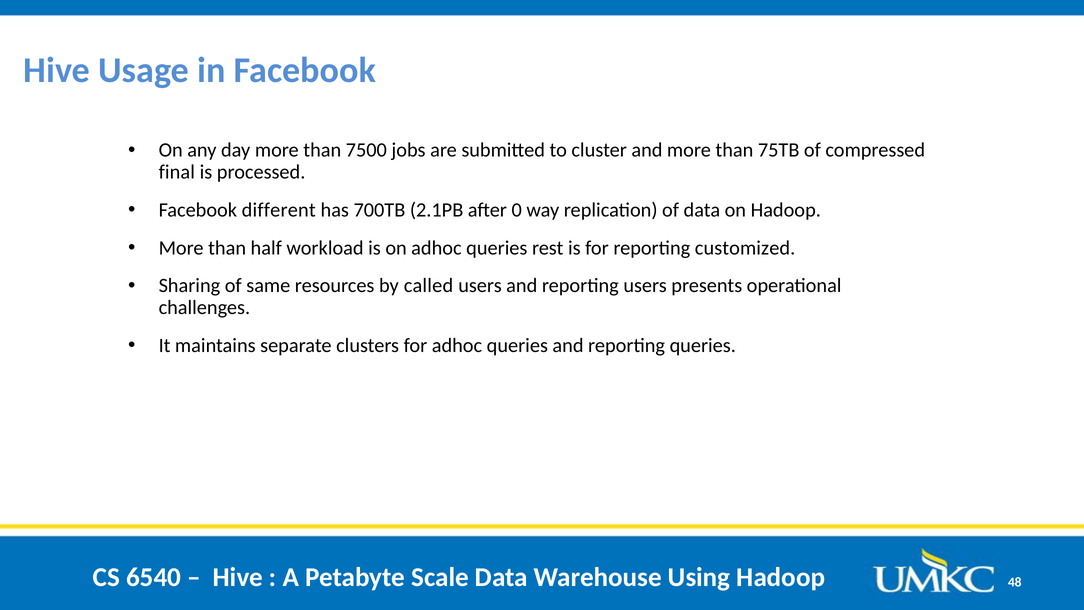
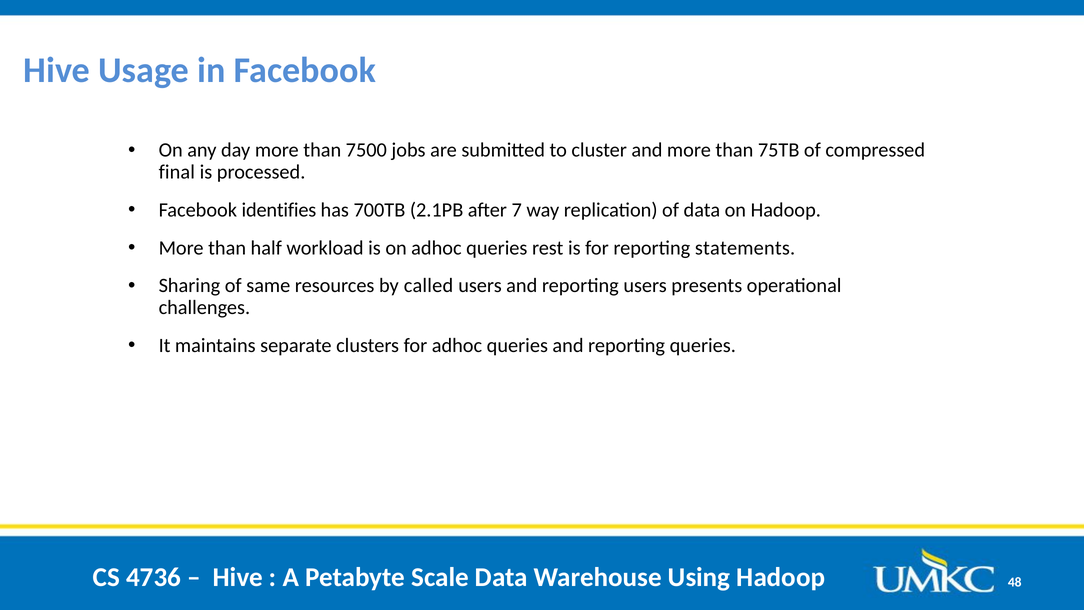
different: different -> identifies (279, 210)
0: 0 -> 7 (517, 210)
customized: customized -> statements (745, 248)
6540: 6540 -> 4736 (154, 577)
